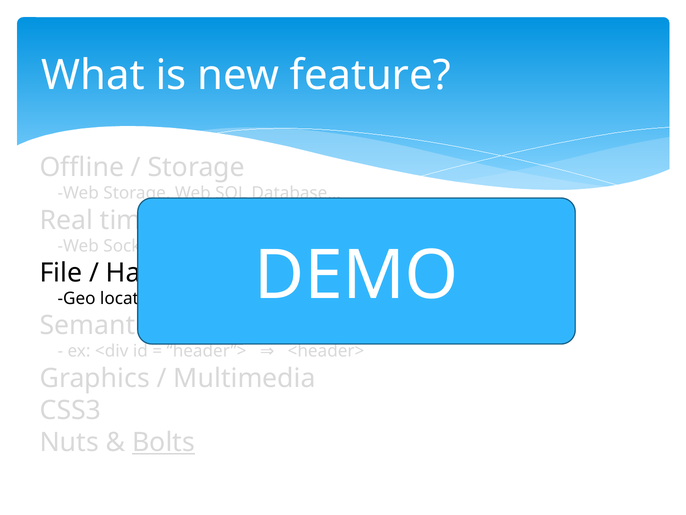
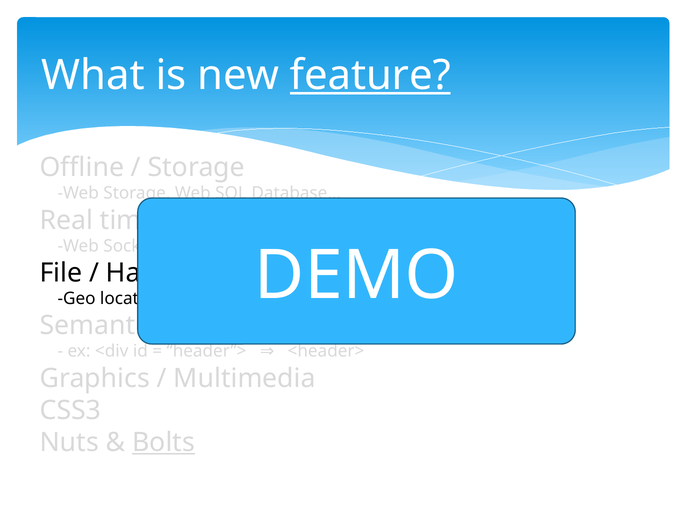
feature underline: none -> present (370, 75)
